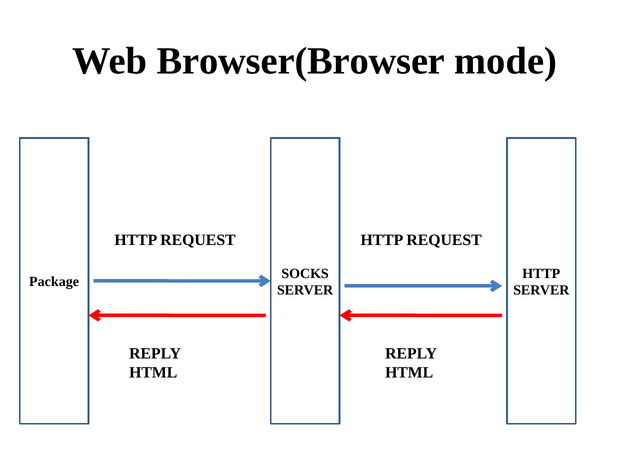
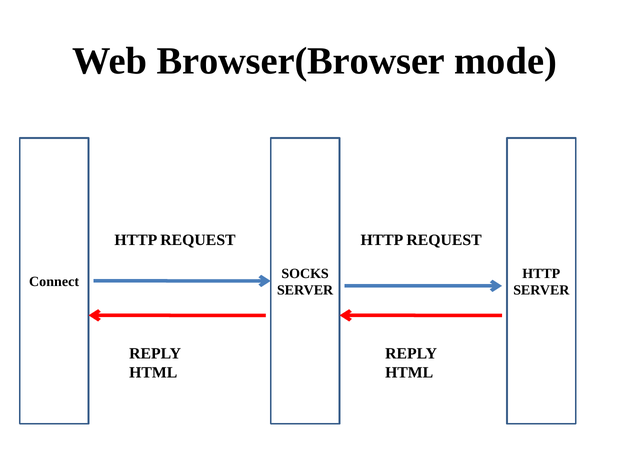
Package: Package -> Connect (54, 282)
